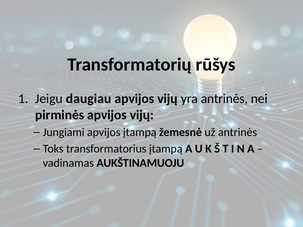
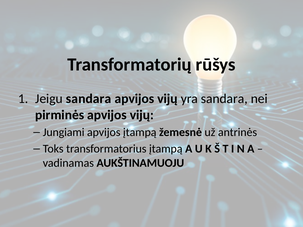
Jeigu daugiau: daugiau -> sandara (89, 99)
yra antrinės: antrinės -> sandara (224, 99)
